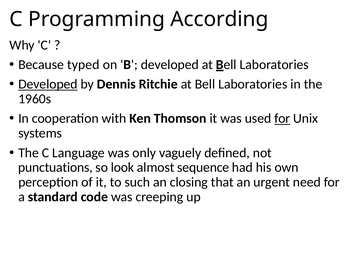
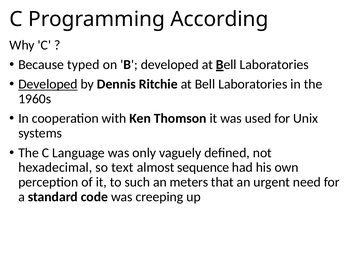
for underline: present -> none (282, 119)
punctuations: punctuations -> hexadecimal (55, 168)
look: look -> text (122, 168)
closing: closing -> meters (189, 182)
